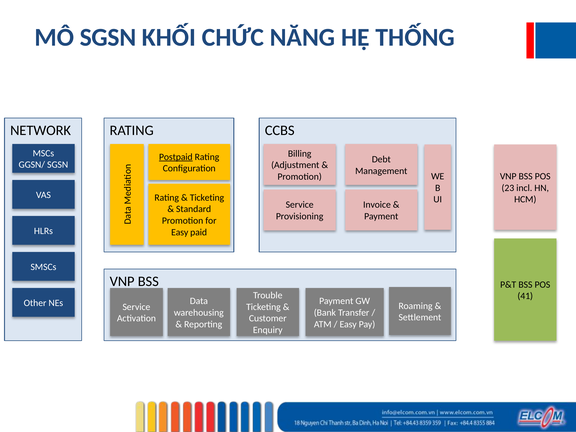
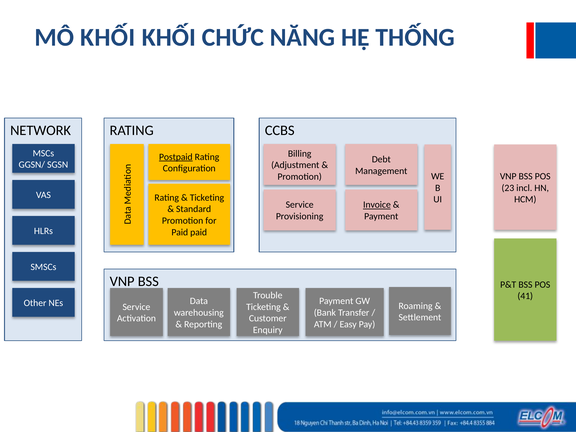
MÔ SGSN: SGSN -> KHỐI (108, 37)
Invoice underline: none -> present (377, 205)
Easy: Easy -> Paid (180, 232)
